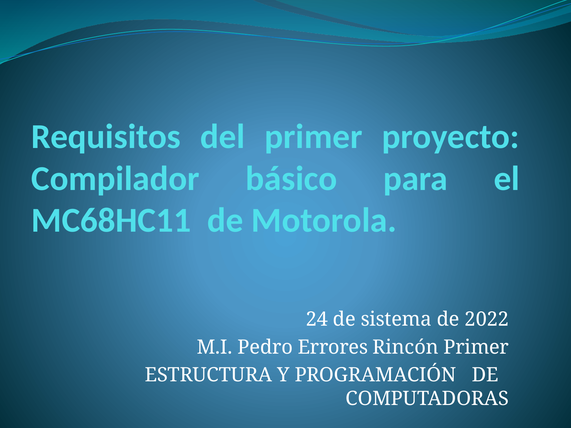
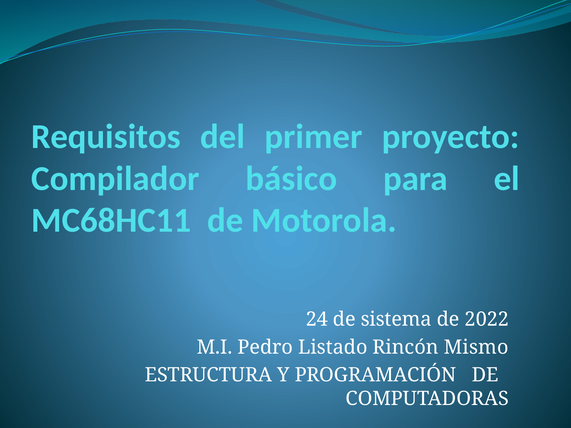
Errores: Errores -> Listado (333, 347)
Rincón Primer: Primer -> Mismo (476, 347)
